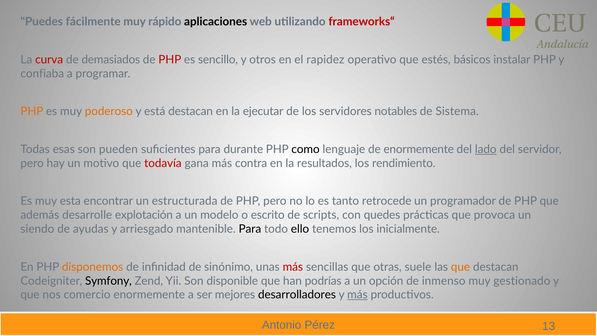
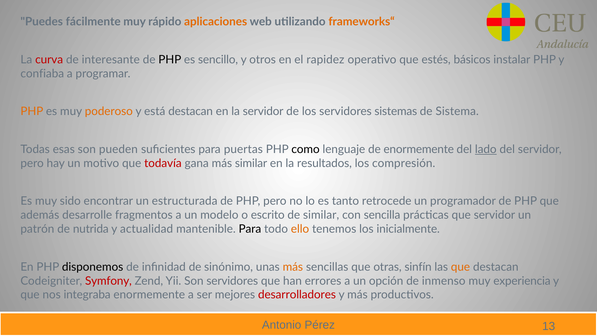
aplicaciones colour: black -> orange (216, 22)
frameworks“ colour: red -> orange (362, 22)
demasiados: demasiados -> interesante (111, 60)
PHP colour: red -> black (170, 60)
la ejecutar: ejecutar -> servidor (263, 111)
notables: notables -> sistemas (396, 111)
durante: durante -> puertas (243, 149)
más contra: contra -> similar (251, 163)
rendimiento: rendimiento -> compresión (404, 163)
esta: esta -> sido (70, 201)
explotación: explotación -> fragmentos (144, 215)
de scripts: scripts -> similar (321, 215)
quedes: quedes -> sencilla (382, 215)
que provoca: provoca -> servidor (494, 215)
siendo: siendo -> patrón (37, 229)
ayudas: ayudas -> nutrida (91, 229)
arriesgado: arriesgado -> actualidad (147, 229)
ello colour: black -> orange (300, 229)
disponemos colour: orange -> black (93, 267)
más colour: red -> orange (293, 267)
suele: suele -> sinfín (418, 267)
Symfony colour: black -> red (108, 281)
Son disponible: disponible -> servidores (232, 281)
podrías: podrías -> errores (323, 281)
gestionado: gestionado -> experiencia (522, 281)
comercio: comercio -> integraba (87, 295)
desarrolladores colour: black -> red (297, 295)
más underline: present -> none (357, 295)
